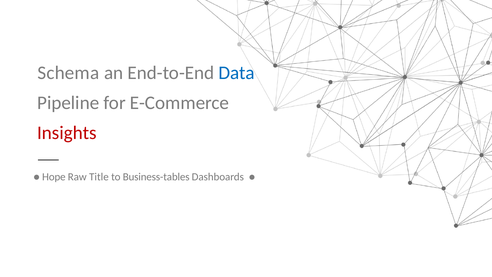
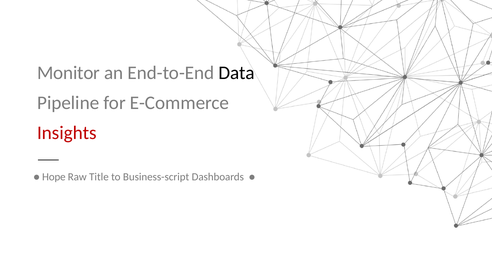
Schema: Schema -> Monitor (69, 73)
Data colour: blue -> black (237, 73)
Business-tables: Business-tables -> Business-script (156, 177)
